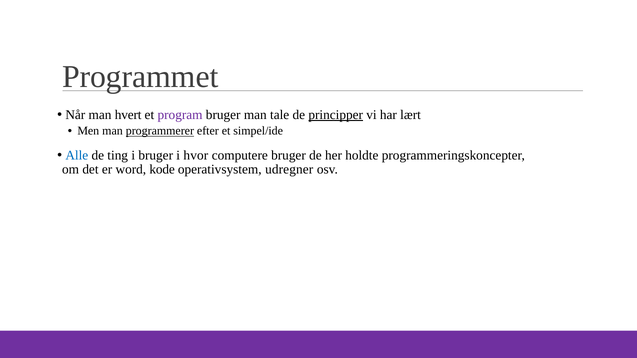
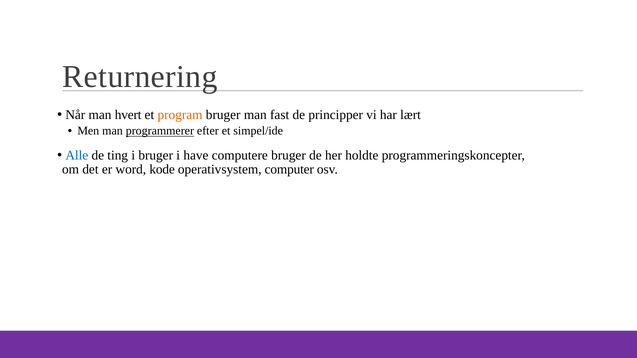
Programmet: Programmet -> Returnering (140, 77)
program colour: purple -> orange (180, 115)
tale: tale -> fast (280, 115)
principper underline: present -> none (336, 115)
hvor: hvor -> have (196, 155)
udregner: udregner -> computer (289, 170)
